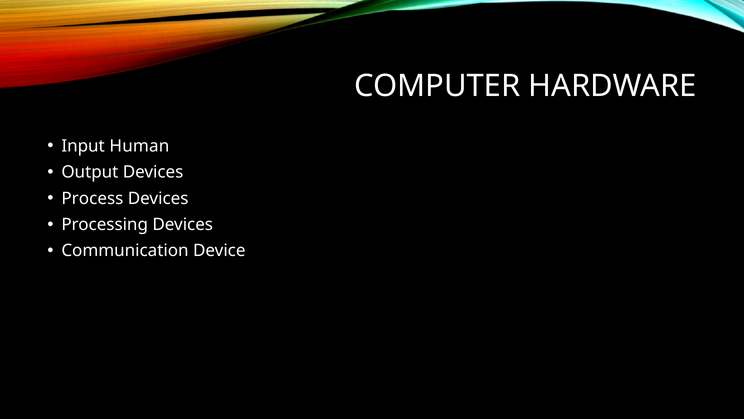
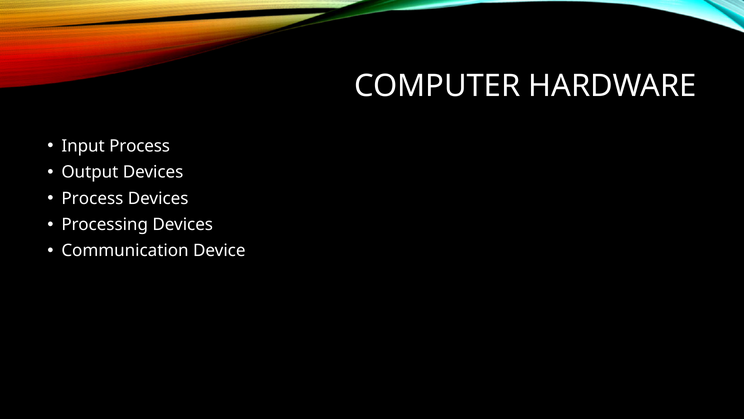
Input Human: Human -> Process (140, 146)
